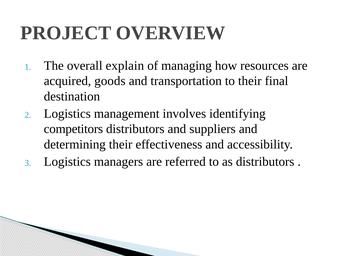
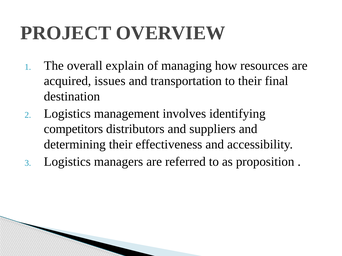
goods: goods -> issues (110, 81)
as distributors: distributors -> proposition (265, 162)
